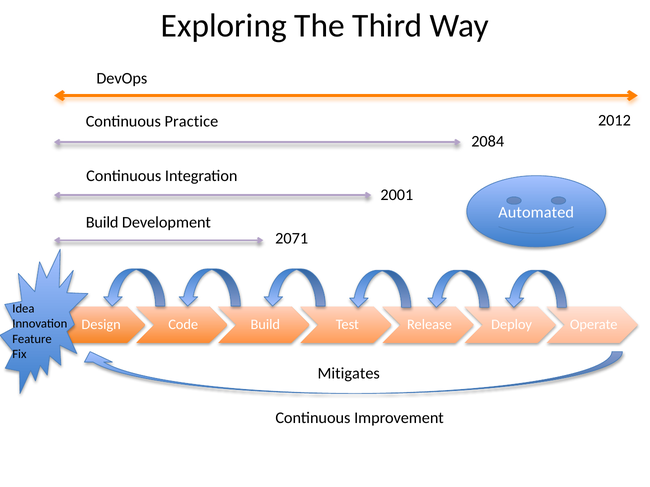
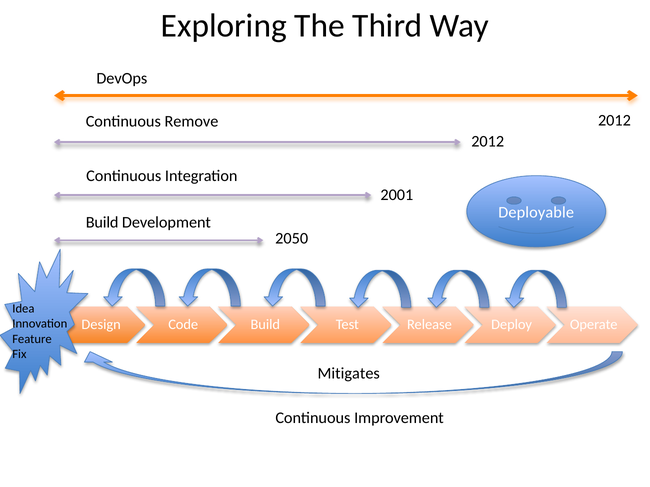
Practice: Practice -> Remove (191, 121)
2084: 2084 -> 2012 (488, 141)
Automated: Automated -> Deployable (536, 213)
2071: 2071 -> 2050 (292, 239)
